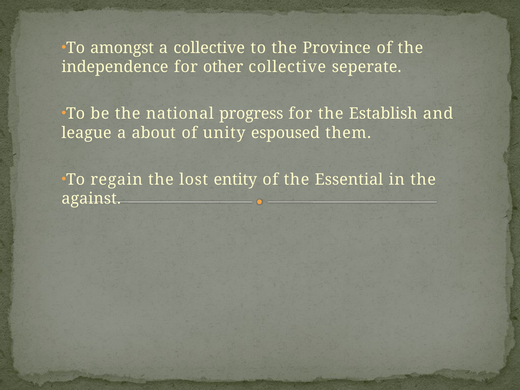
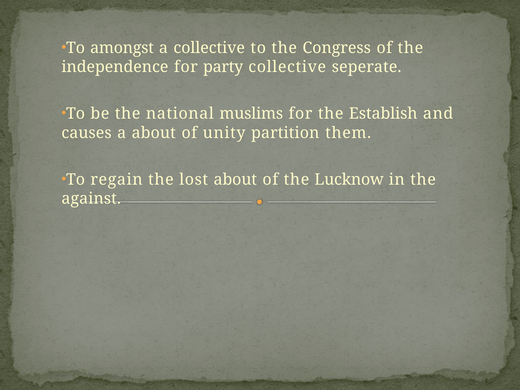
Province: Province -> Congress (337, 48)
other: other -> party (223, 67)
progress: progress -> muslims (251, 114)
league: league -> causes (87, 133)
espoused: espoused -> partition (285, 133)
lost entity: entity -> about (235, 180)
Essential: Essential -> Lucknow (349, 180)
